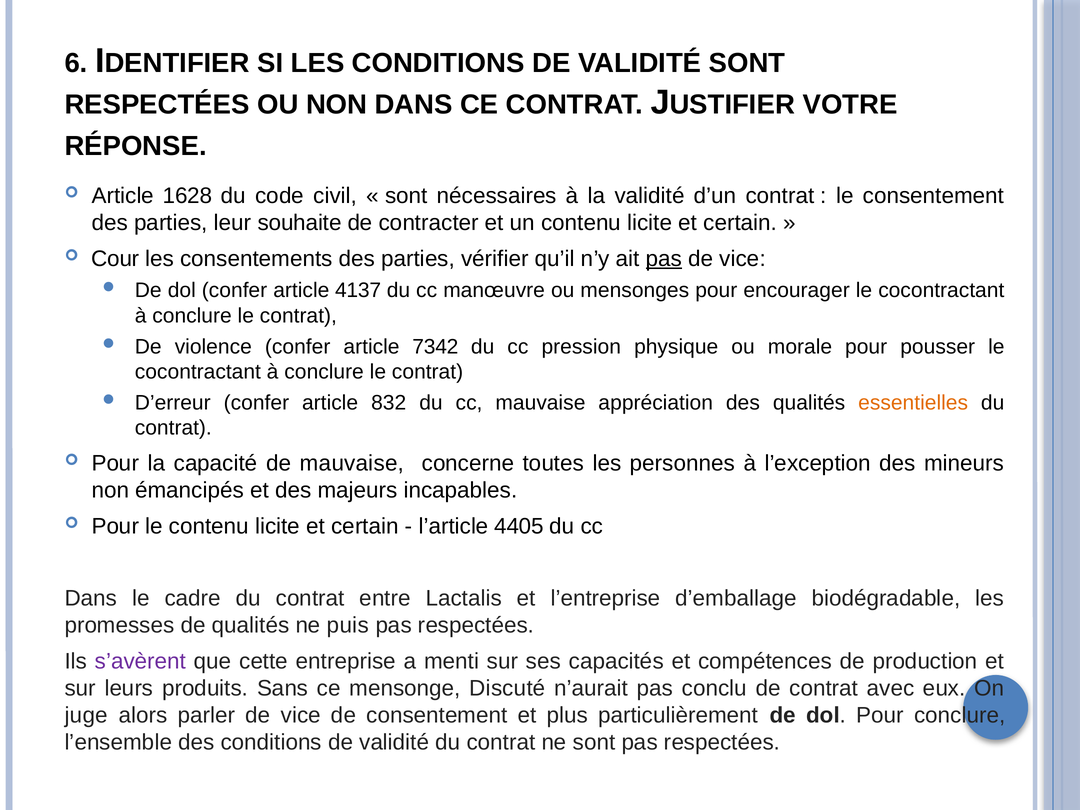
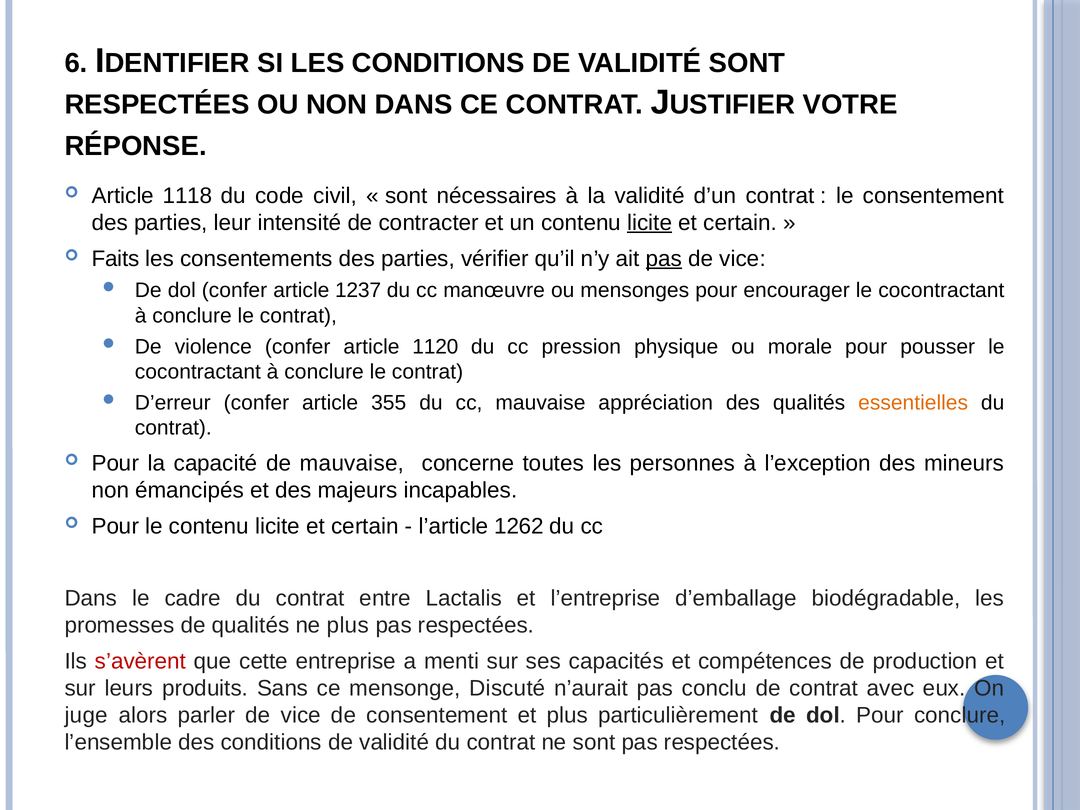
1628: 1628 -> 1118 (188, 196)
souhaite: souhaite -> intensité (300, 223)
licite underline: none -> present (650, 223)
Cour: Cour -> Faits (115, 259)
4137: 4137 -> 1237 (358, 290)
7342: 7342 -> 1120 (435, 347)
832: 832 -> 355 (389, 403)
4405: 4405 -> 1262 (519, 526)
ne puis: puis -> plus (348, 625)
s’avèrent colour: purple -> red (140, 661)
